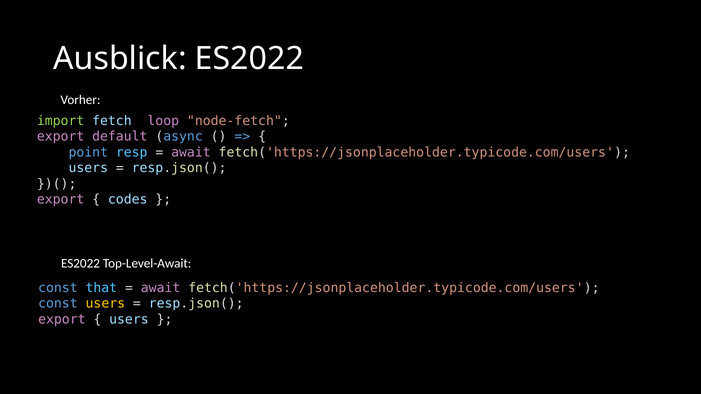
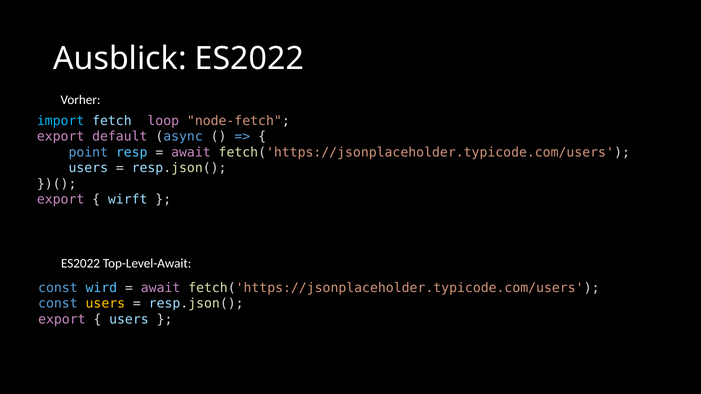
import colour: light green -> light blue (61, 121)
codes: codes -> wirft (128, 200)
that: that -> wird (101, 288)
